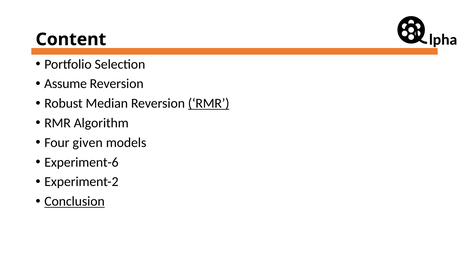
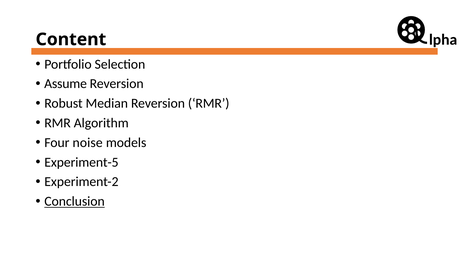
RMR underline: present -> none (209, 103)
given: given -> noise (88, 142)
Experiment-6: Experiment-6 -> Experiment-5 (81, 162)
